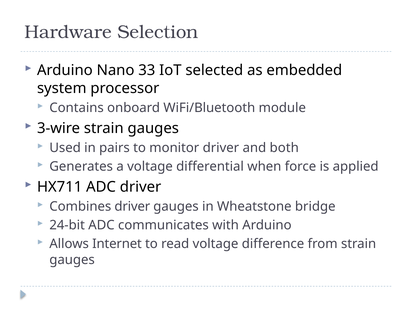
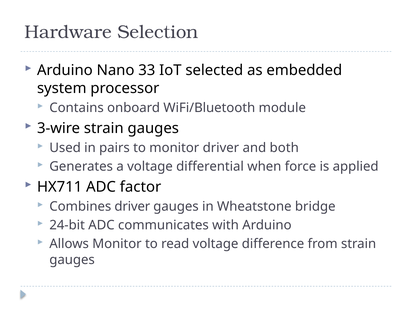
ADC driver: driver -> factor (141, 187)
Allows Internet: Internet -> Monitor (117, 244)
